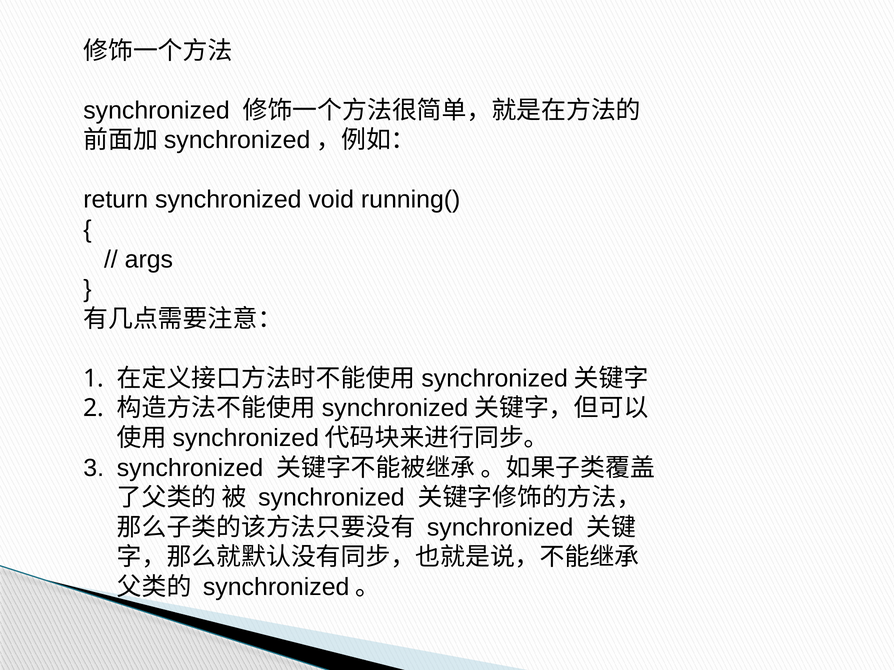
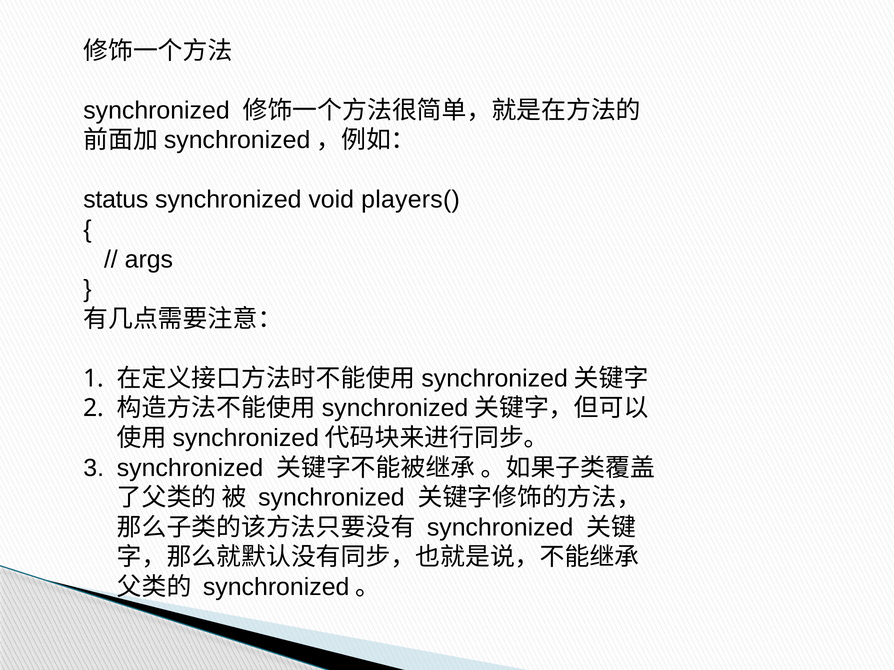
return: return -> status (116, 200)
running(: running( -> players( (411, 200)
